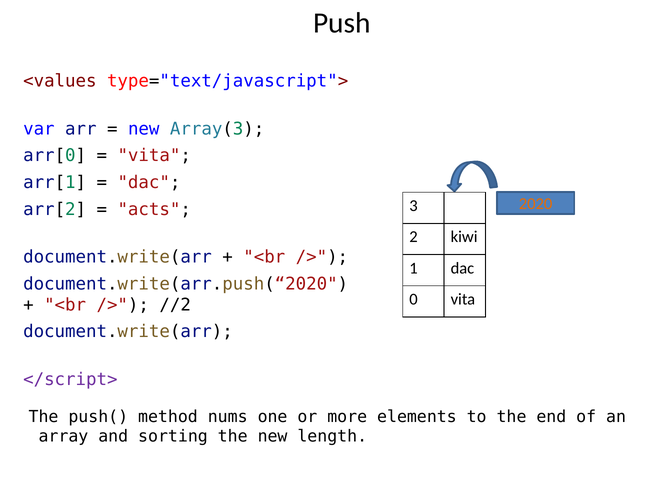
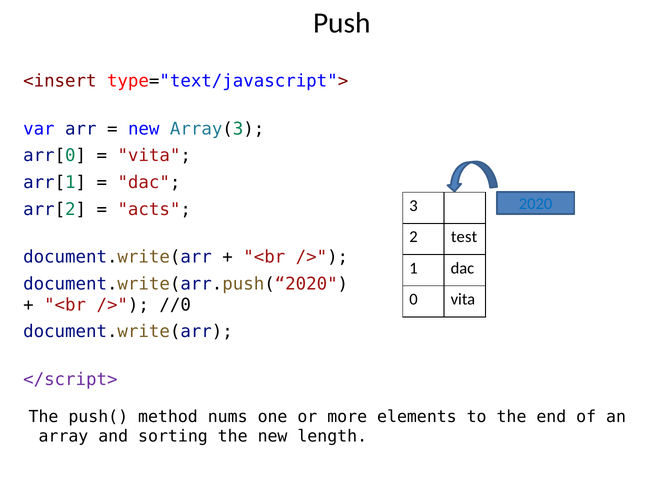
<values: <values -> <insert (60, 81)
2020 colour: orange -> blue (536, 204)
kiwi: kiwi -> test (464, 237)
//2: //2 -> //0 (175, 305)
